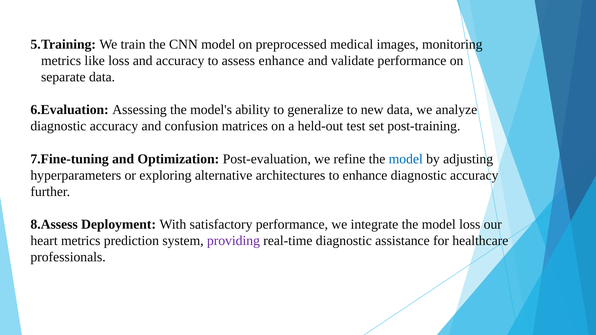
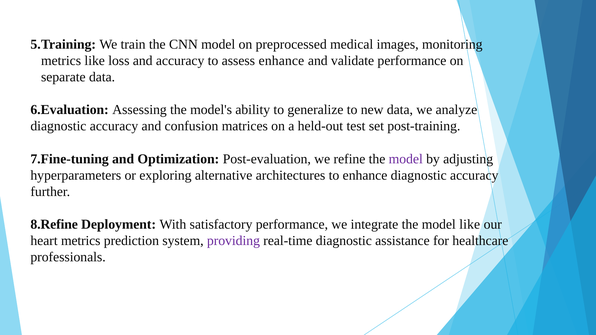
model colour: blue -> purple (406, 159)
8.Assess: 8.Assess -> 8.Refine (54, 225)
model loss: loss -> like (470, 225)
